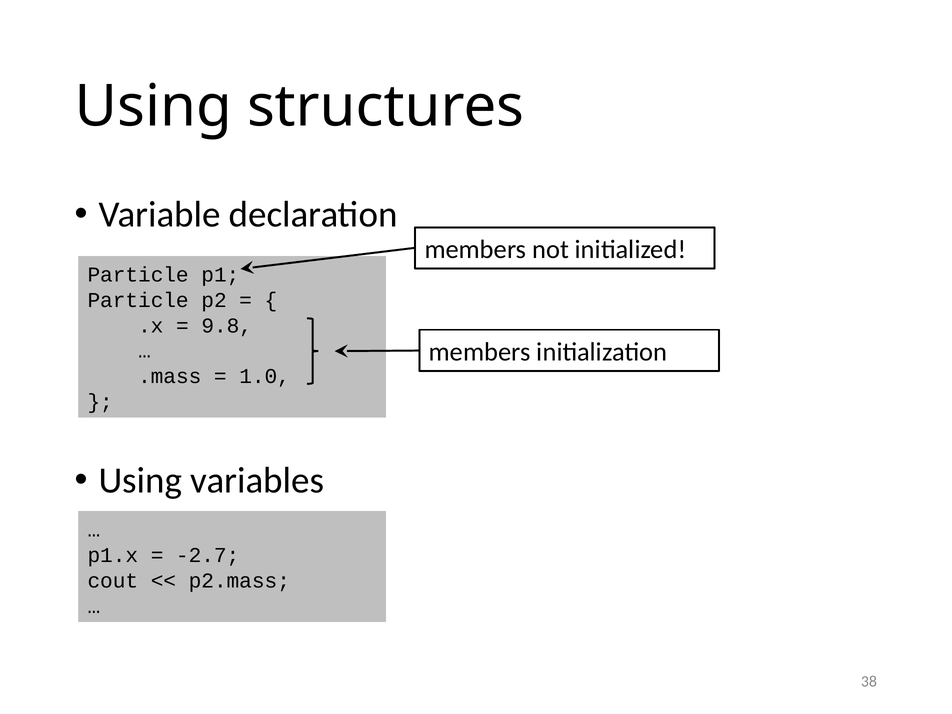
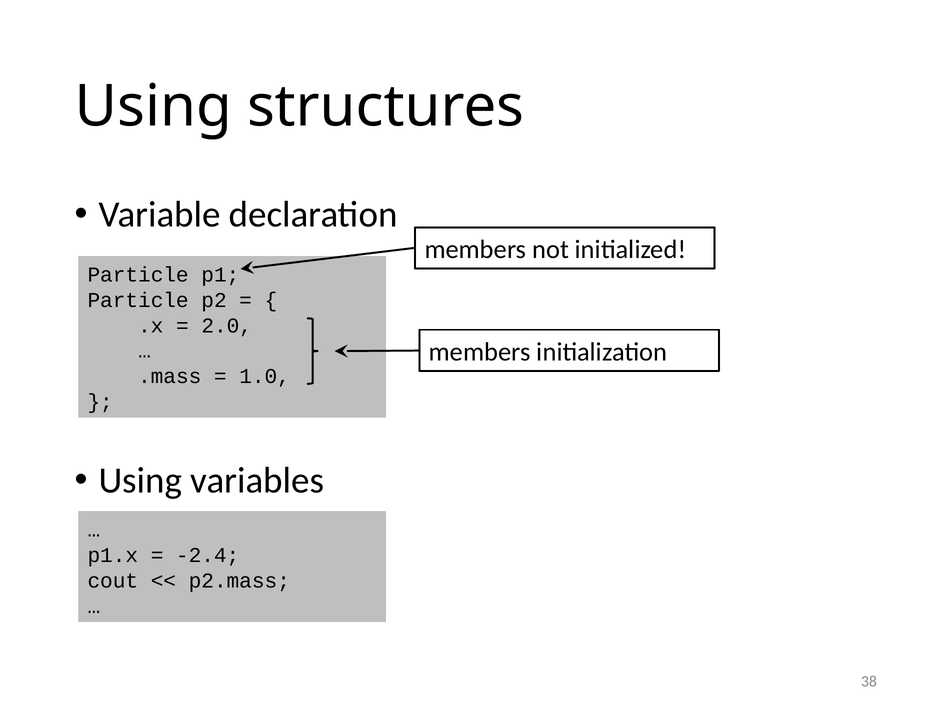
9.8: 9.8 -> 2.0 (227, 326)
-2.7: -2.7 -> -2.4 (208, 555)
